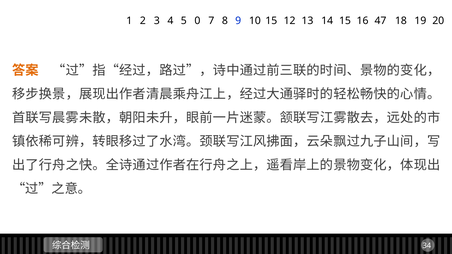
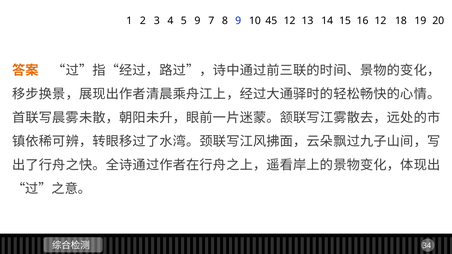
5 0: 0 -> 9 (197, 21)
10 15: 15 -> 45 (271, 21)
16 47: 47 -> 12 (380, 21)
